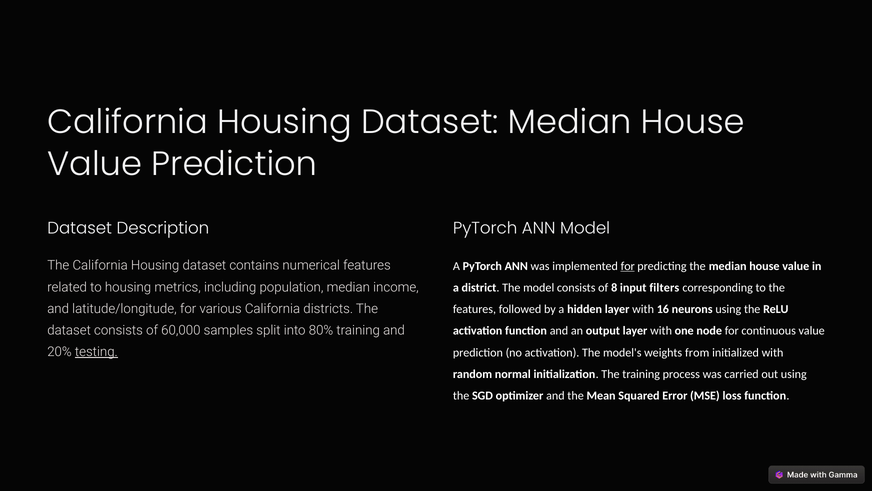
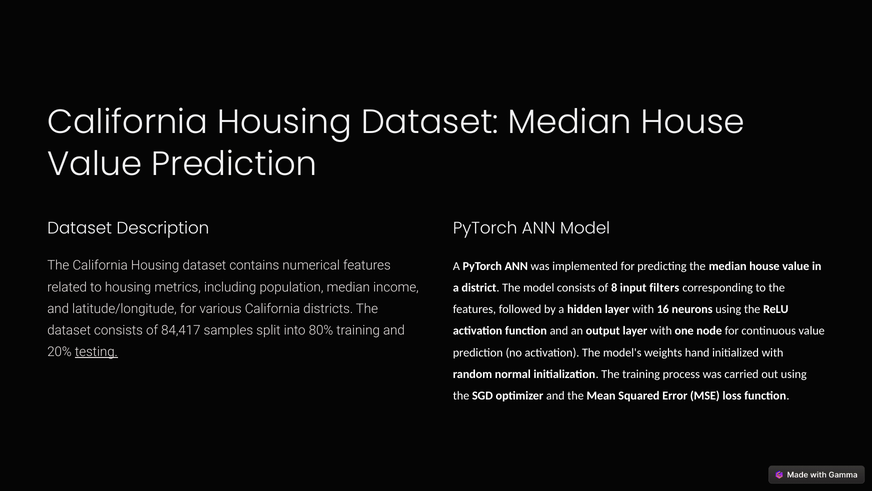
for underline: present -> none (628, 266)
60,000: 60,000 -> 84,417 (181, 330)
from: from -> hand (697, 352)
